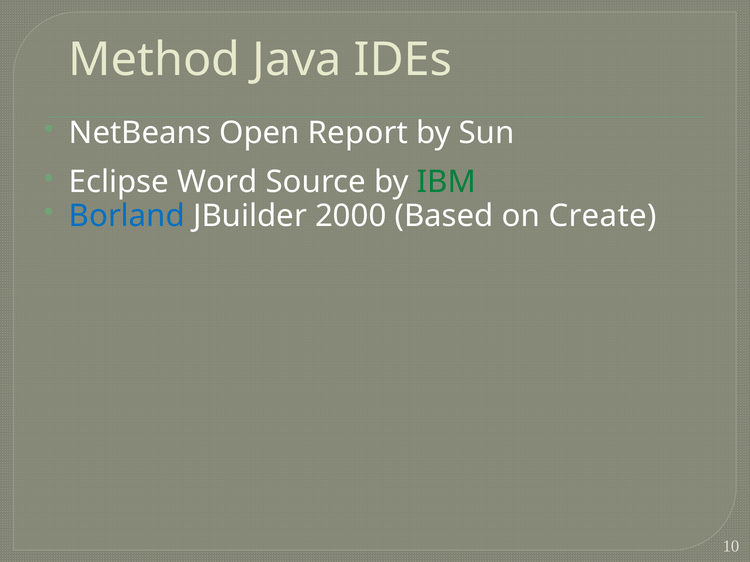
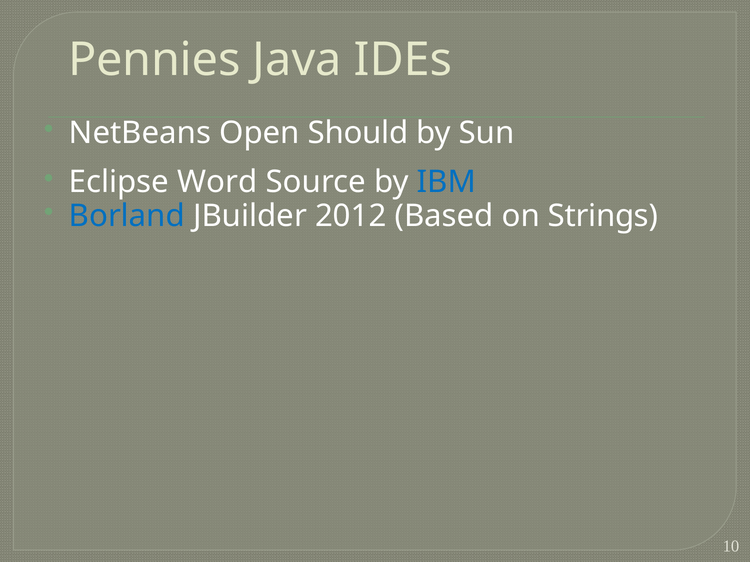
Method: Method -> Pennies (154, 60)
Report: Report -> Should (358, 133)
IBM colour: green -> blue (446, 182)
2000: 2000 -> 2012 (351, 216)
Create: Create -> Strings (603, 216)
